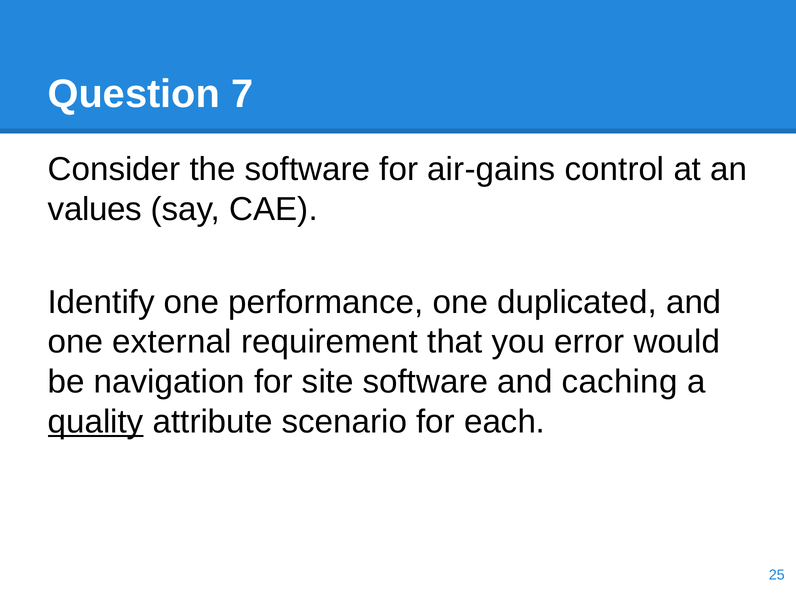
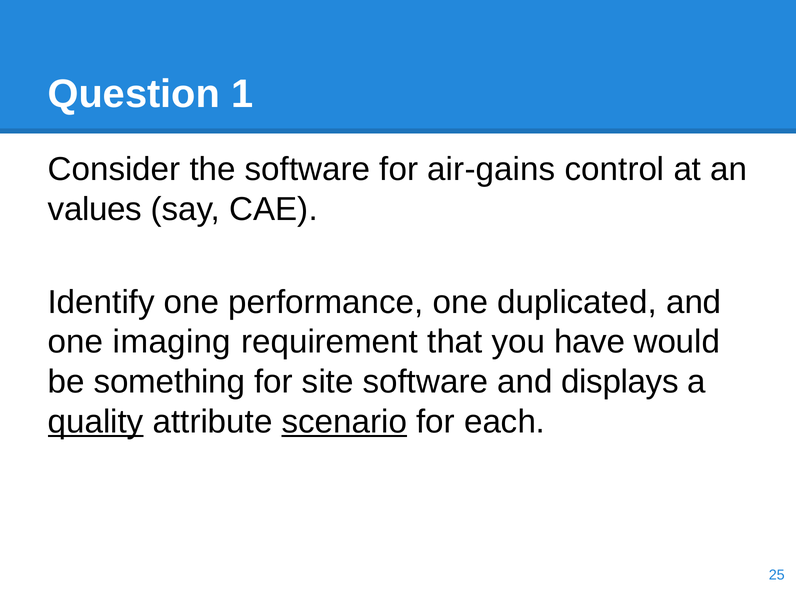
7: 7 -> 1 (242, 94)
external: external -> imaging (172, 342)
error: error -> have (590, 342)
navigation: navigation -> something (169, 382)
caching: caching -> displays (620, 382)
scenario underline: none -> present (344, 422)
